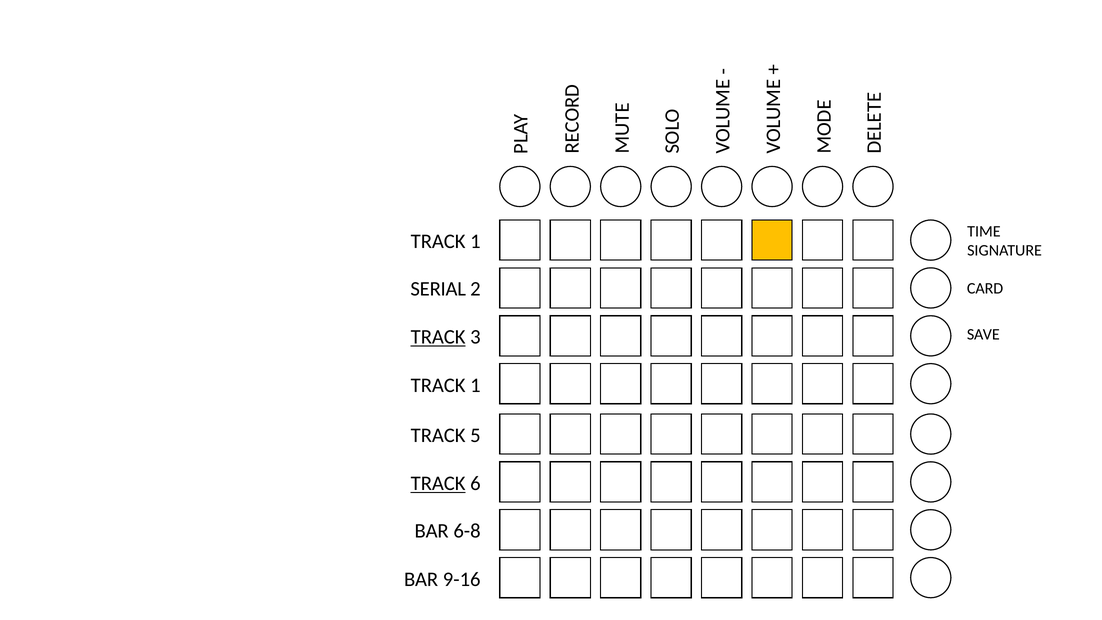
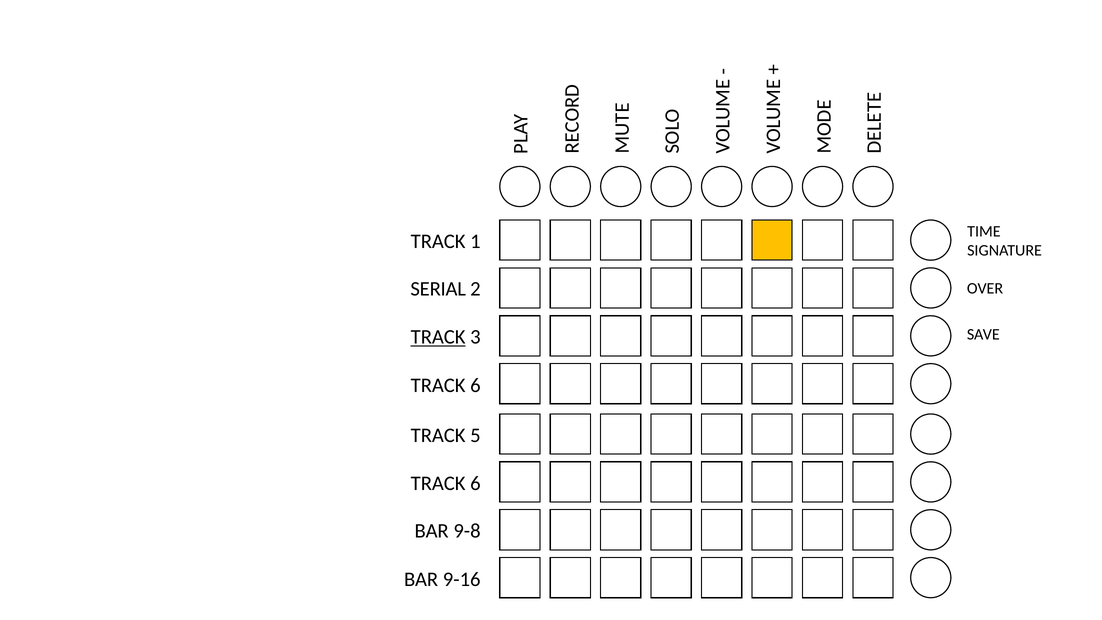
CARD: CARD -> OVER (985, 289)
1: 1 -> 6 (475, 385)
TRACK underline: present -> none (438, 483)
6-8: 6-8 -> 9-8 (467, 531)
